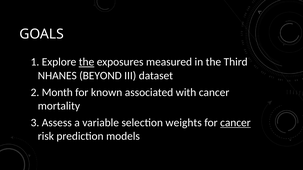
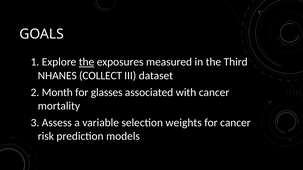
BEYOND: BEYOND -> COLLECT (101, 76)
known: known -> glasses (107, 93)
cancer underline: present -> none (235, 123)
